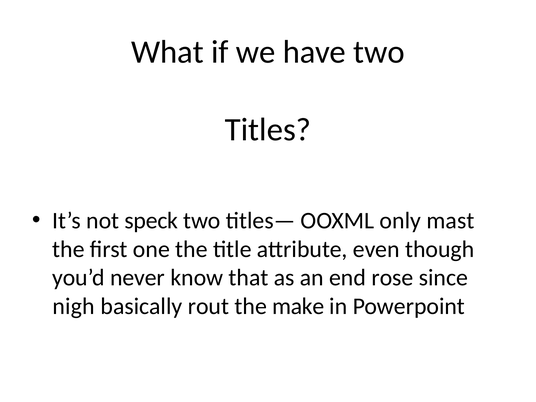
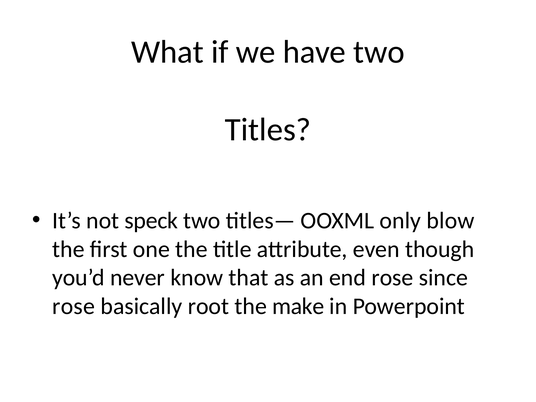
mast: mast -> blow (450, 221)
nigh: nigh -> rose (74, 306)
rout: rout -> root (208, 306)
